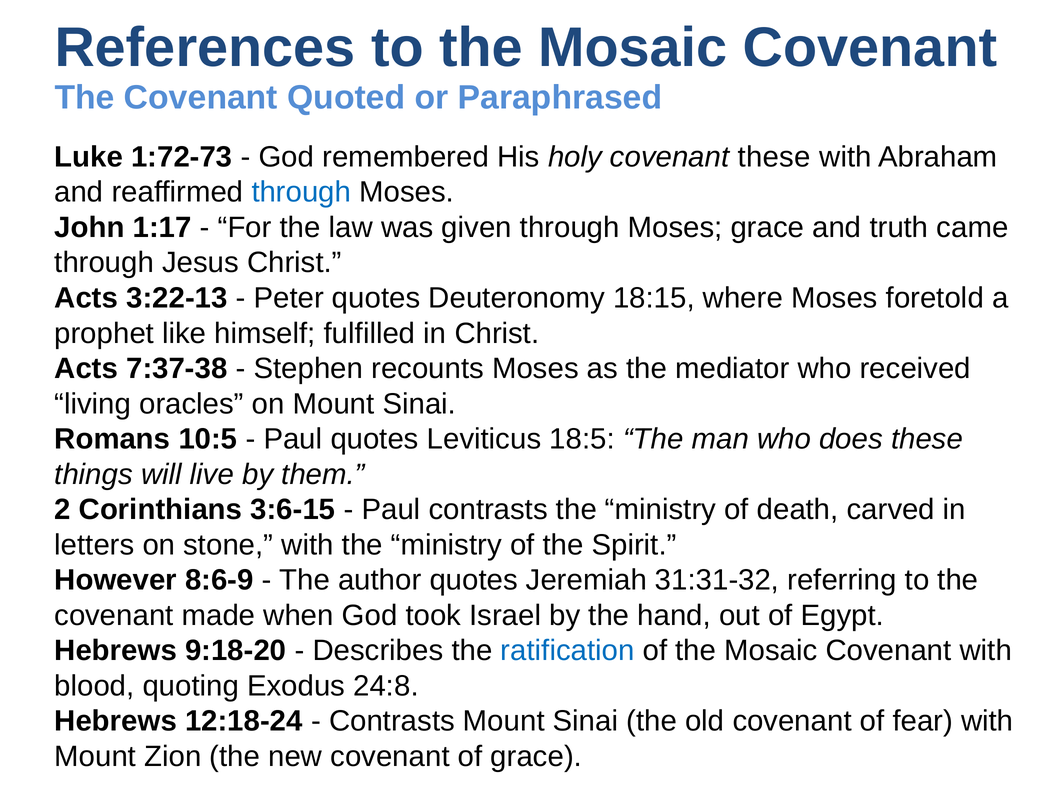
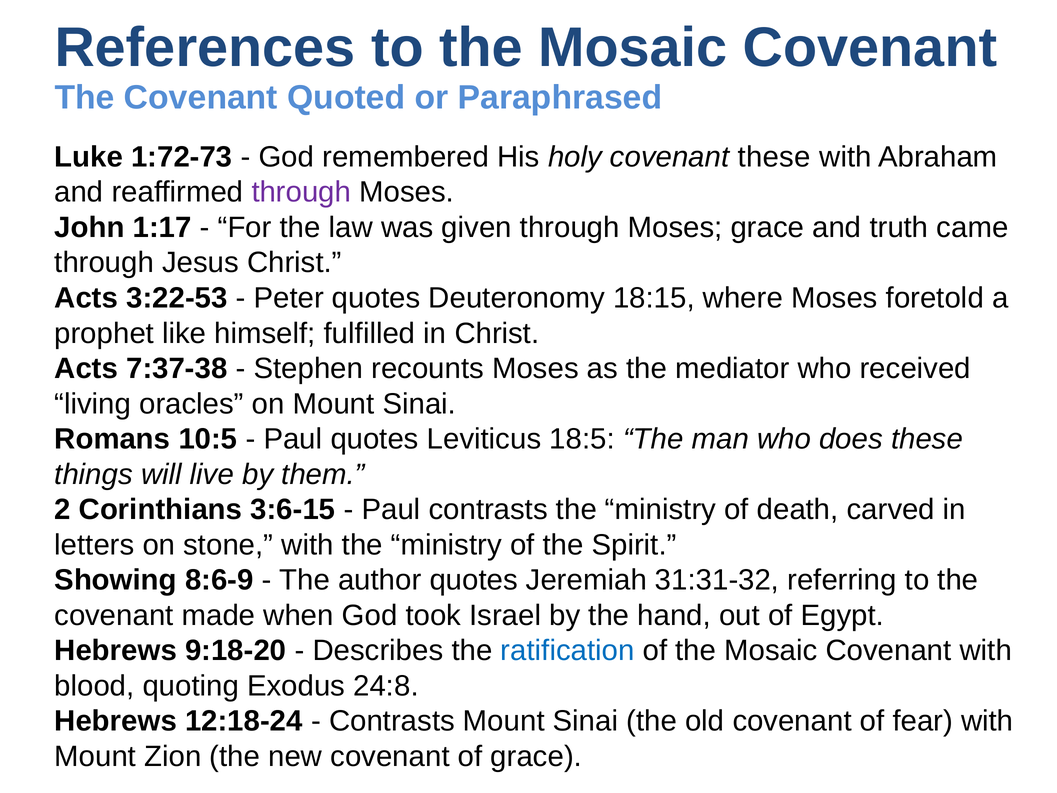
through colour: blue -> purple (301, 192)
3:22-13: 3:22-13 -> 3:22-53 (177, 298)
However: However -> Showing (116, 580)
